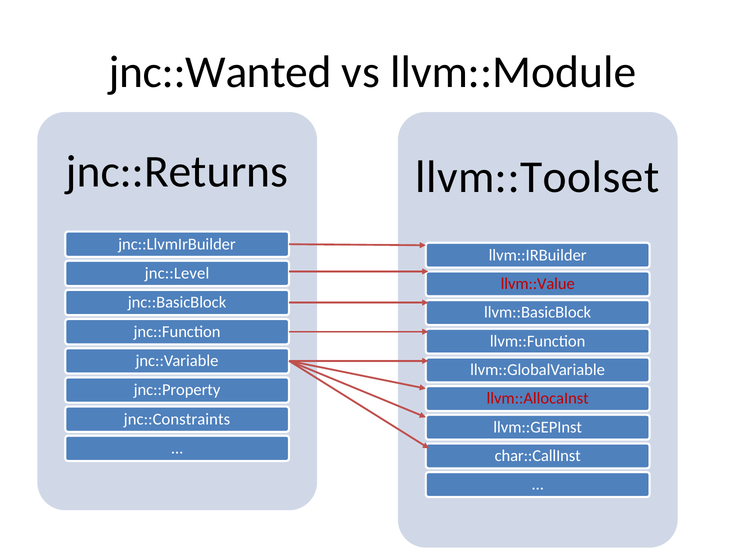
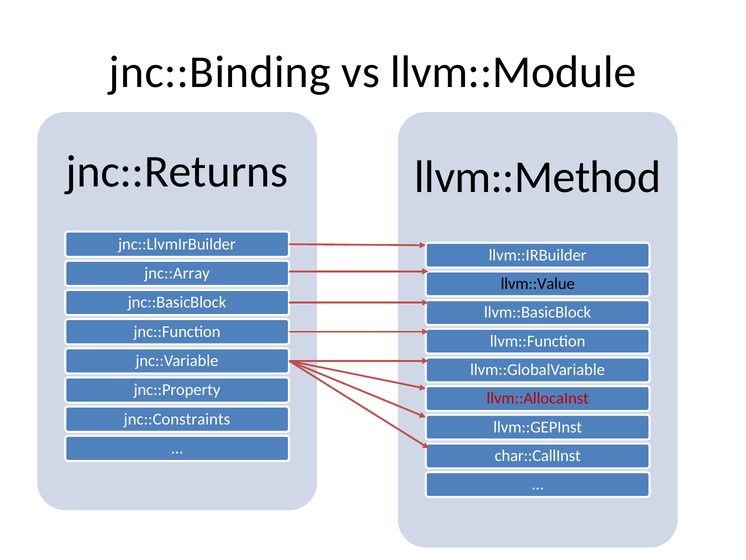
jnc::Wanted: jnc::Wanted -> jnc::Binding (220, 72)
llvm::Toolset: llvm::Toolset -> llvm::Method (538, 177)
jnc::Level: jnc::Level -> jnc::Array (177, 273)
llvm::Value colour: red -> black (538, 284)
